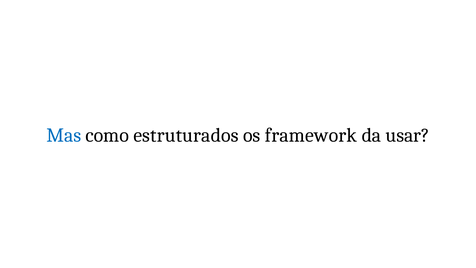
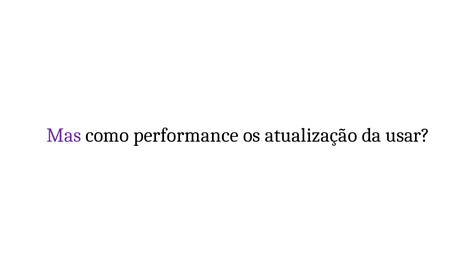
Mas colour: blue -> purple (64, 135)
estruturados: estruturados -> performance (186, 135)
framework: framework -> atualização (311, 135)
